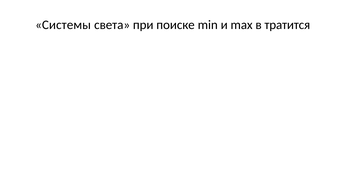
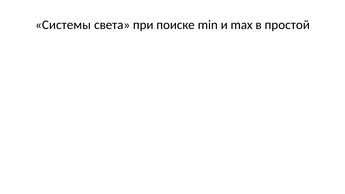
тратится: тратится -> простой (287, 25)
